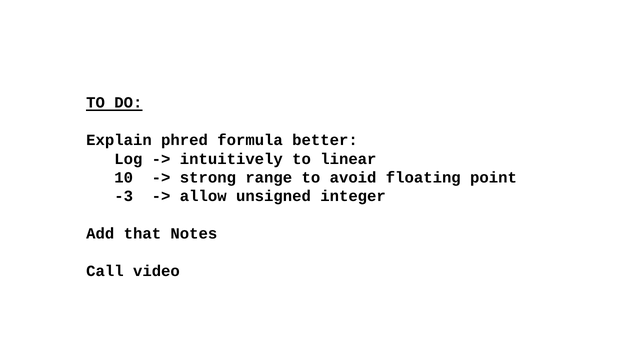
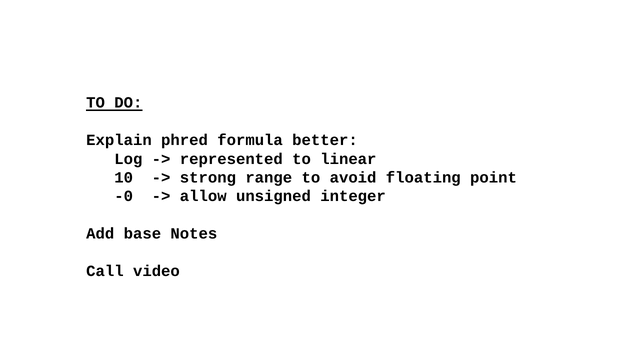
intuitively: intuitively -> represented (231, 159)
-3: -3 -> -0 (124, 196)
that: that -> base (142, 234)
